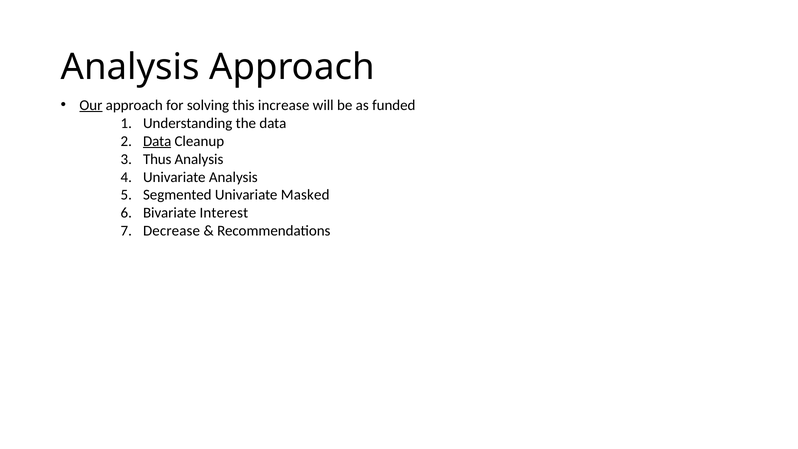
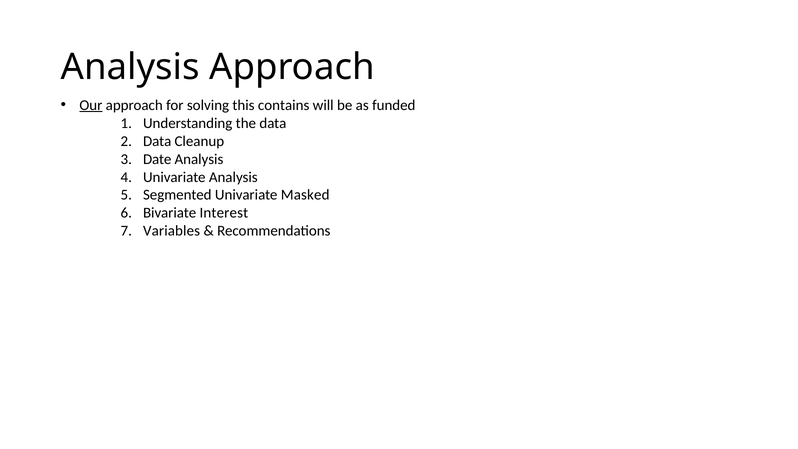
increase: increase -> contains (284, 105)
Data underline: present -> none (157, 141)
Thus: Thus -> Date (157, 159)
Decrease: Decrease -> Variables (172, 231)
